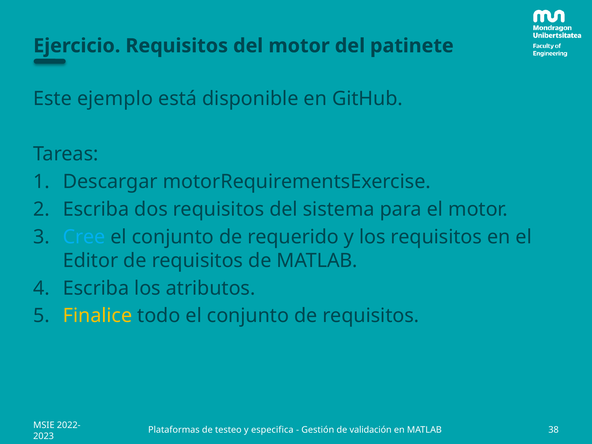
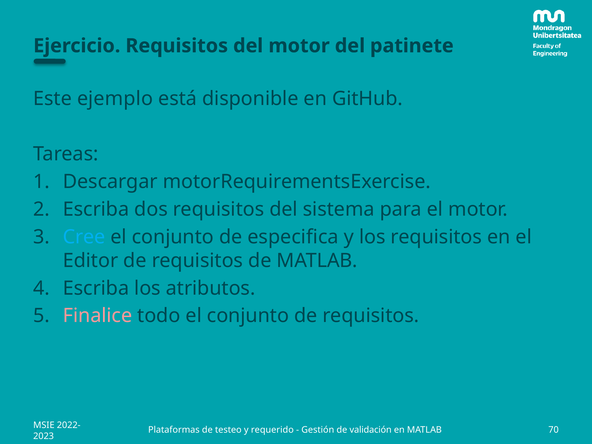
requerido: requerido -> especifica (293, 237)
Finalice colour: yellow -> pink (97, 316)
especifica: especifica -> requerido (272, 430)
38: 38 -> 70 (554, 430)
